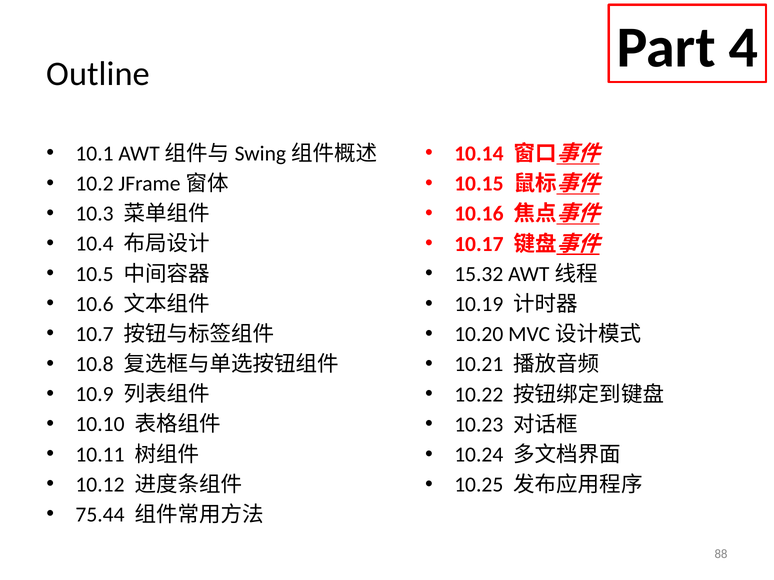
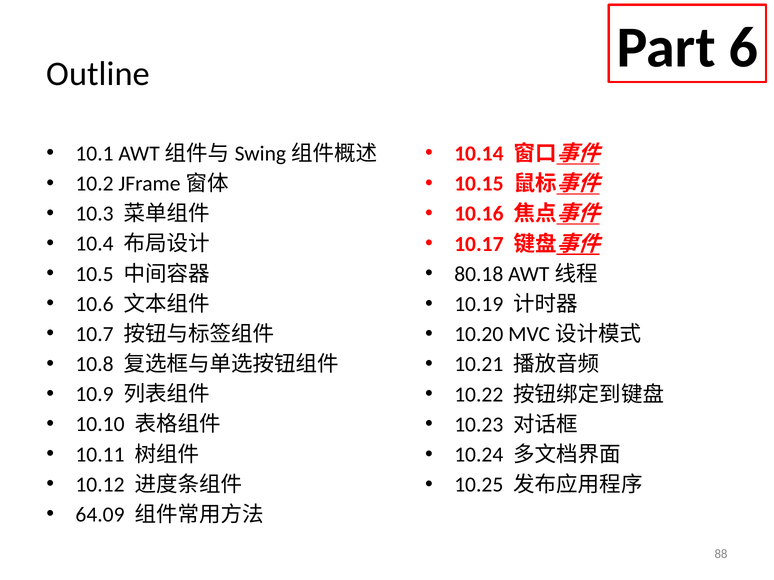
4: 4 -> 6 (743, 48)
15.32: 15.32 -> 80.18 (479, 274)
75.44: 75.44 -> 64.09 (100, 515)
